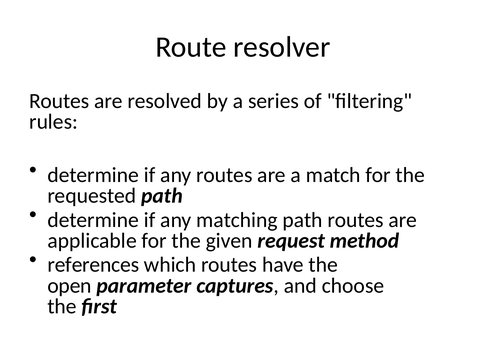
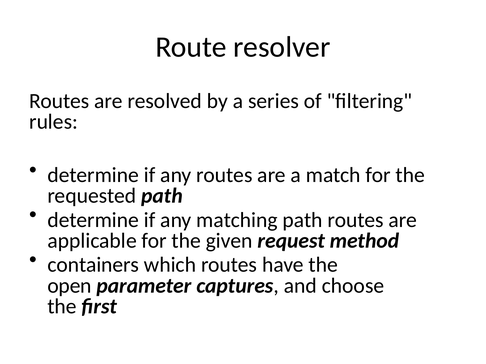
references: references -> containers (93, 265)
